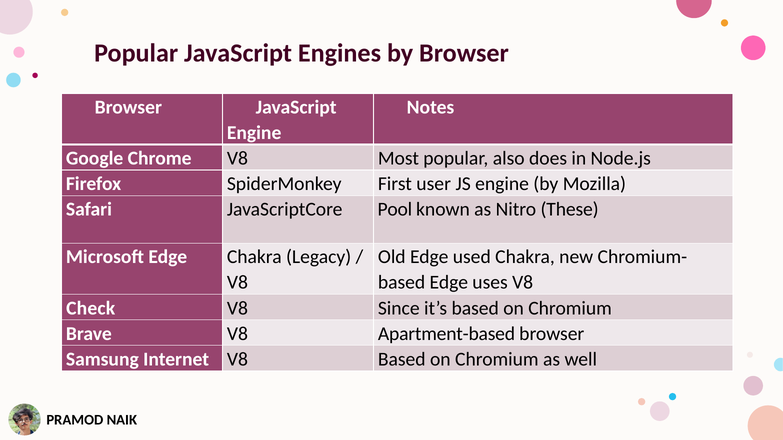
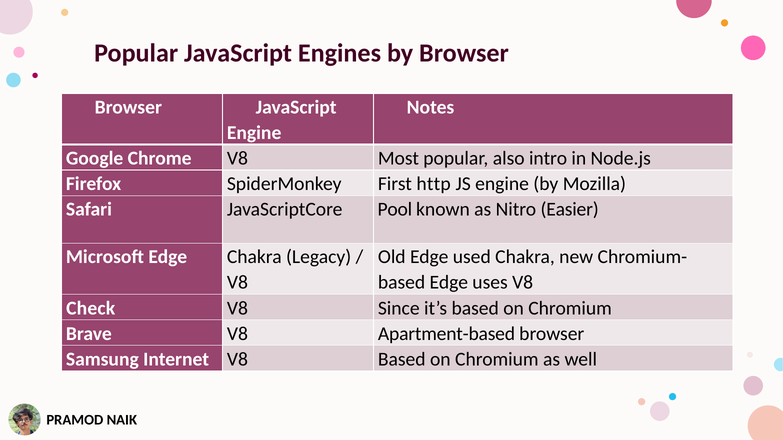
does: does -> intro (548, 158)
user: user -> http (434, 184)
These: These -> Easier (570, 210)
